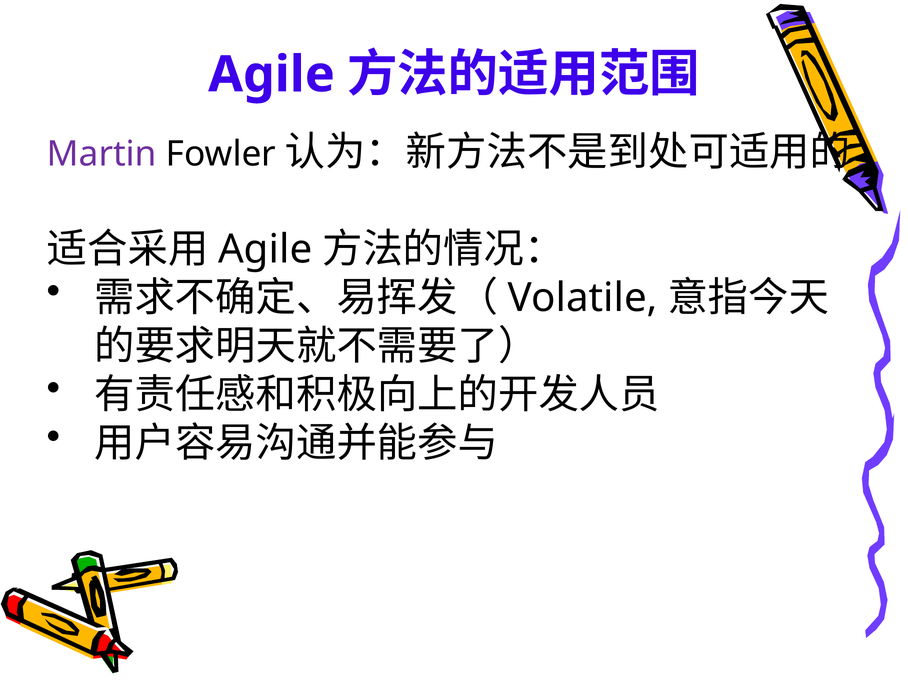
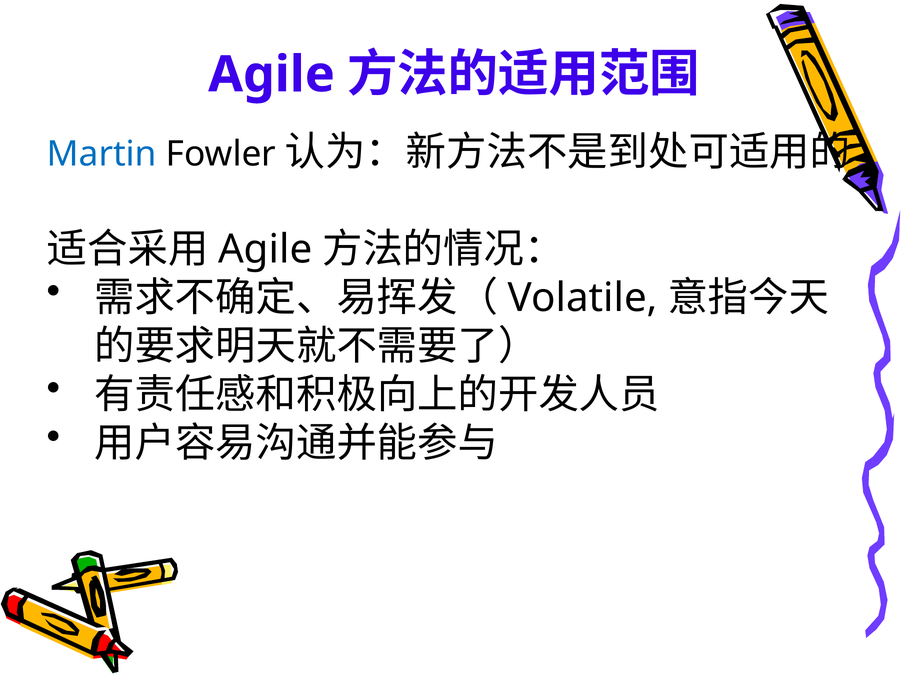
Martin colour: purple -> blue (102, 154)
